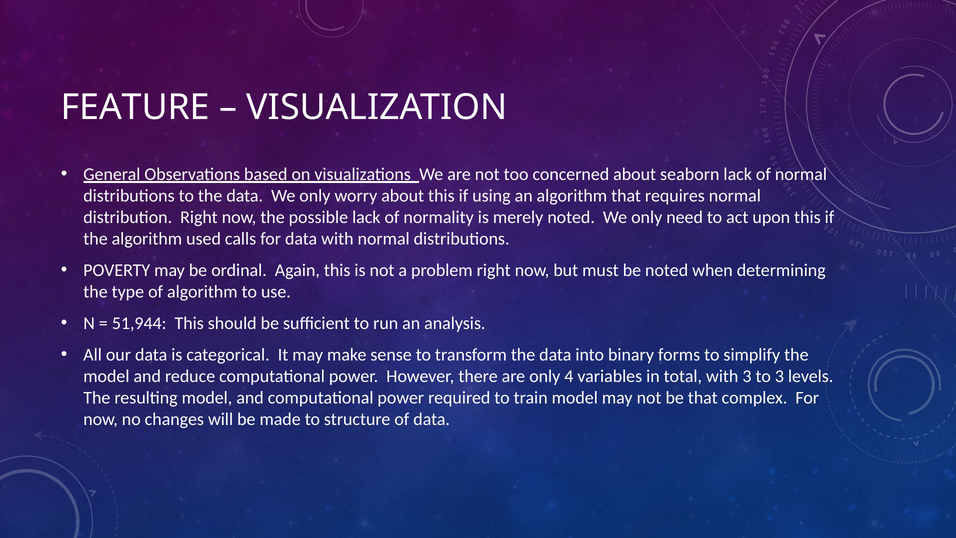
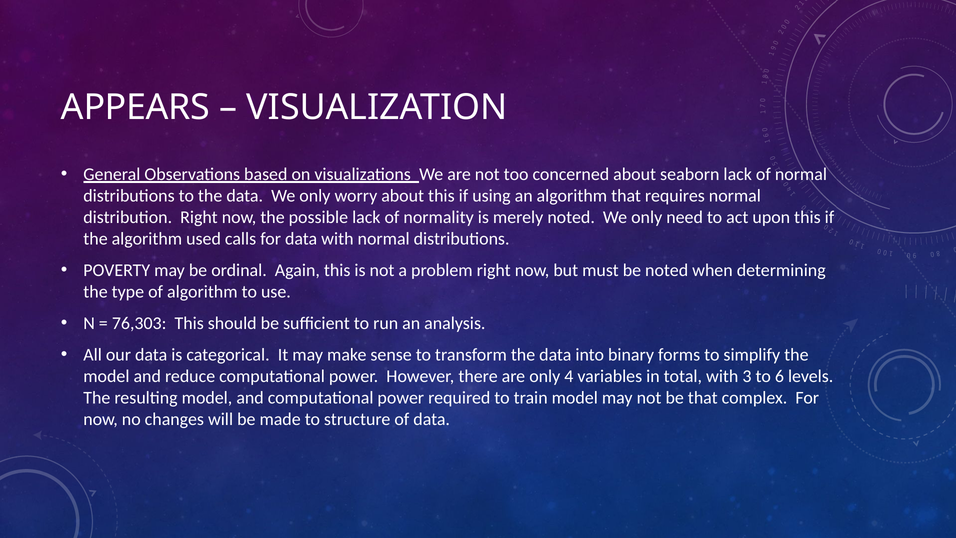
FEATURE: FEATURE -> APPEARS (136, 107)
51,944: 51,944 -> 76,303 (139, 323)
to 3: 3 -> 6 (779, 376)
